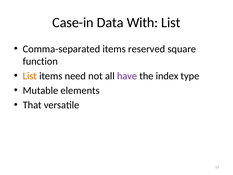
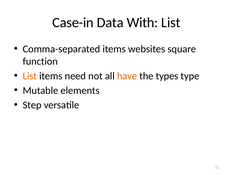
reserved: reserved -> websites (147, 49)
have colour: purple -> orange (127, 76)
index: index -> types (167, 76)
That: That -> Step (32, 105)
